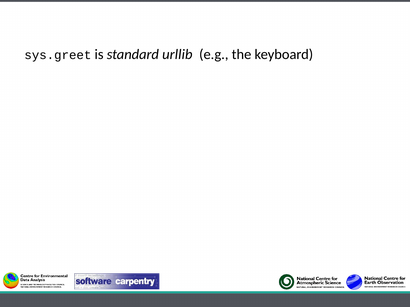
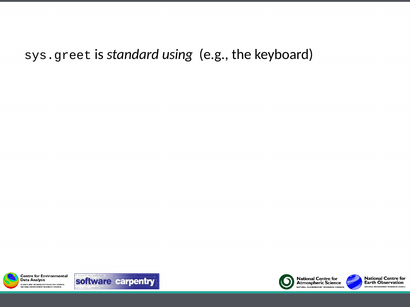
urllib: urllib -> using (177, 54)
